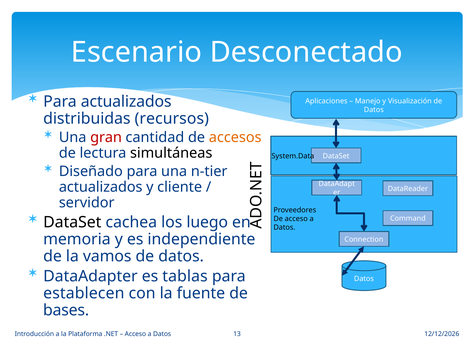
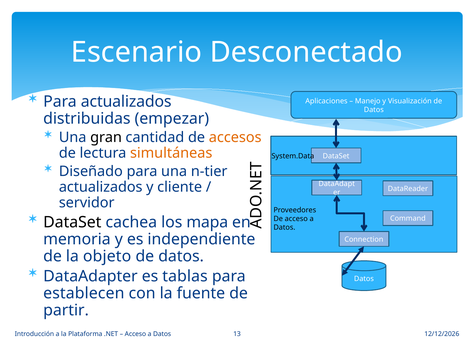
recursos: recursos -> empezar (172, 119)
gran colour: red -> black (106, 137)
simultáneas colour: black -> orange (171, 153)
luego: luego -> mapa (207, 222)
vamos: vamos -> objeto (107, 256)
bases: bases -> partir (66, 310)
